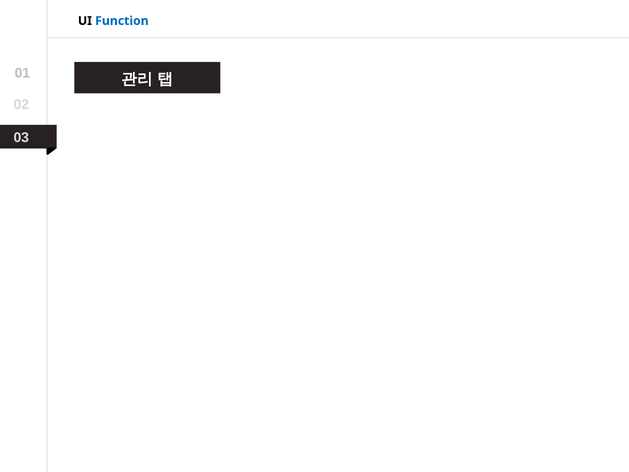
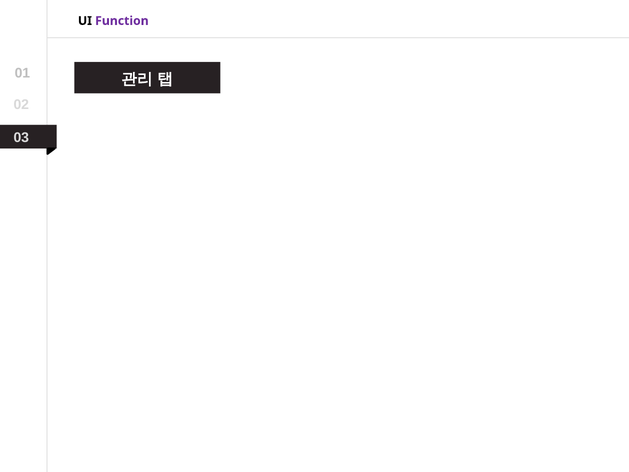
Function colour: blue -> purple (122, 21)
